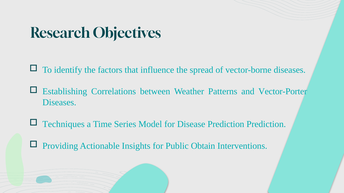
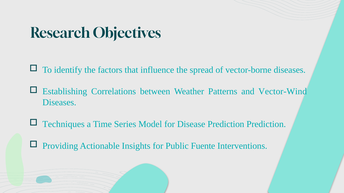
Vector-Porter: Vector-Porter -> Vector-Wind (283, 92)
Obtain: Obtain -> Fuente (203, 146)
